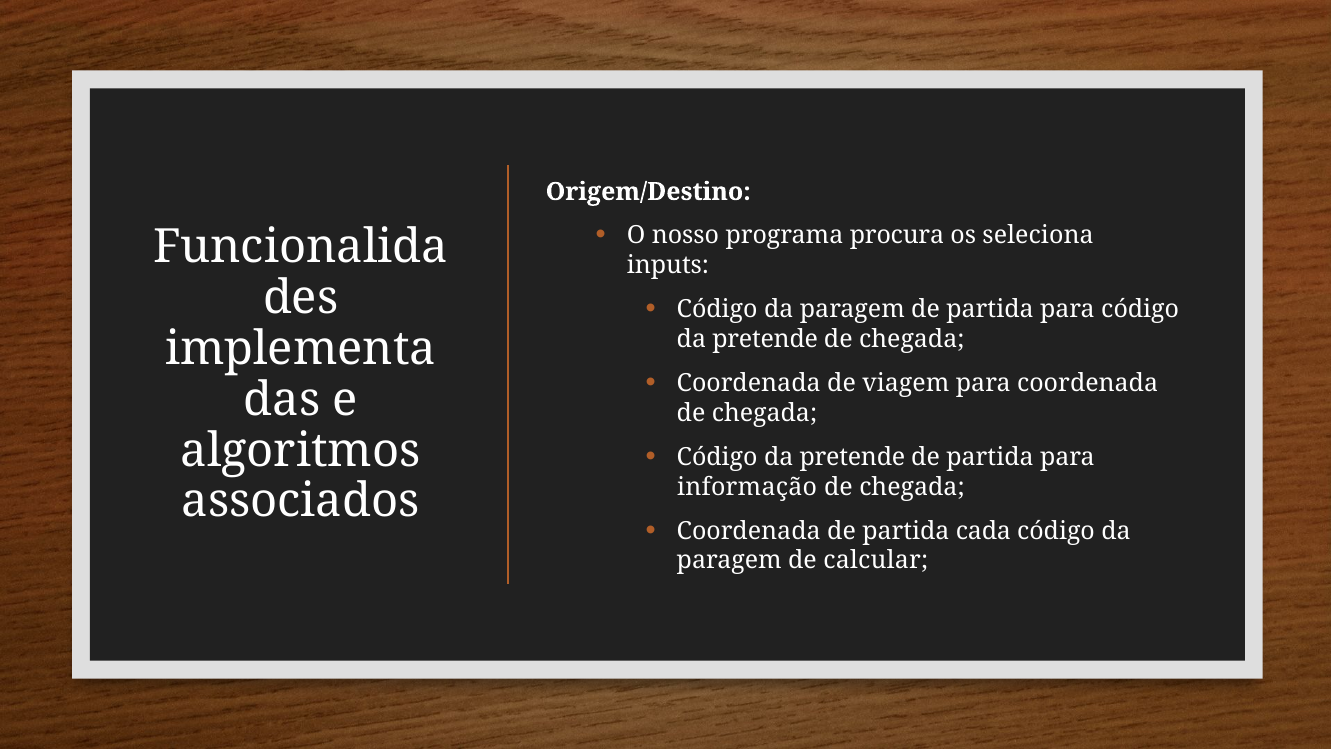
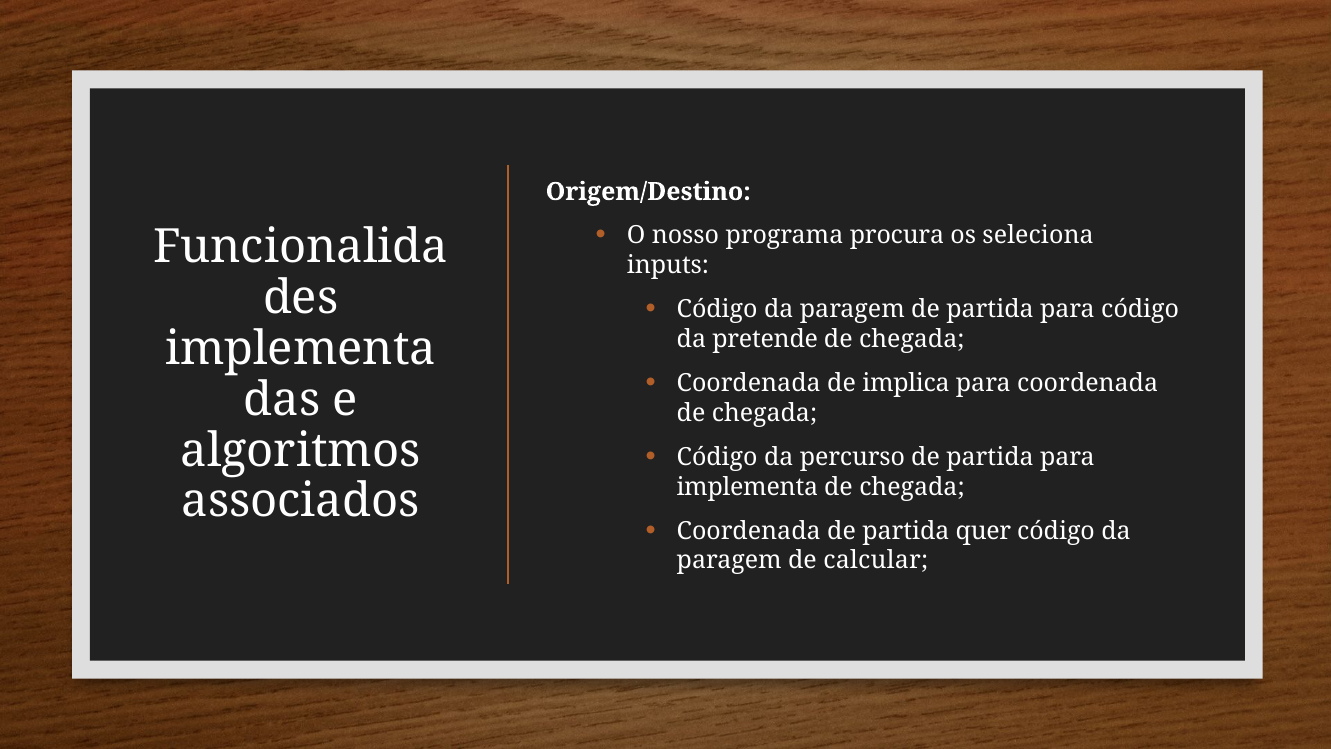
viagem: viagem -> implica (906, 383)
pretende: pretende -> percurso (852, 457)
informação: informação -> implementa (747, 487)
cada: cada -> quer (983, 531)
